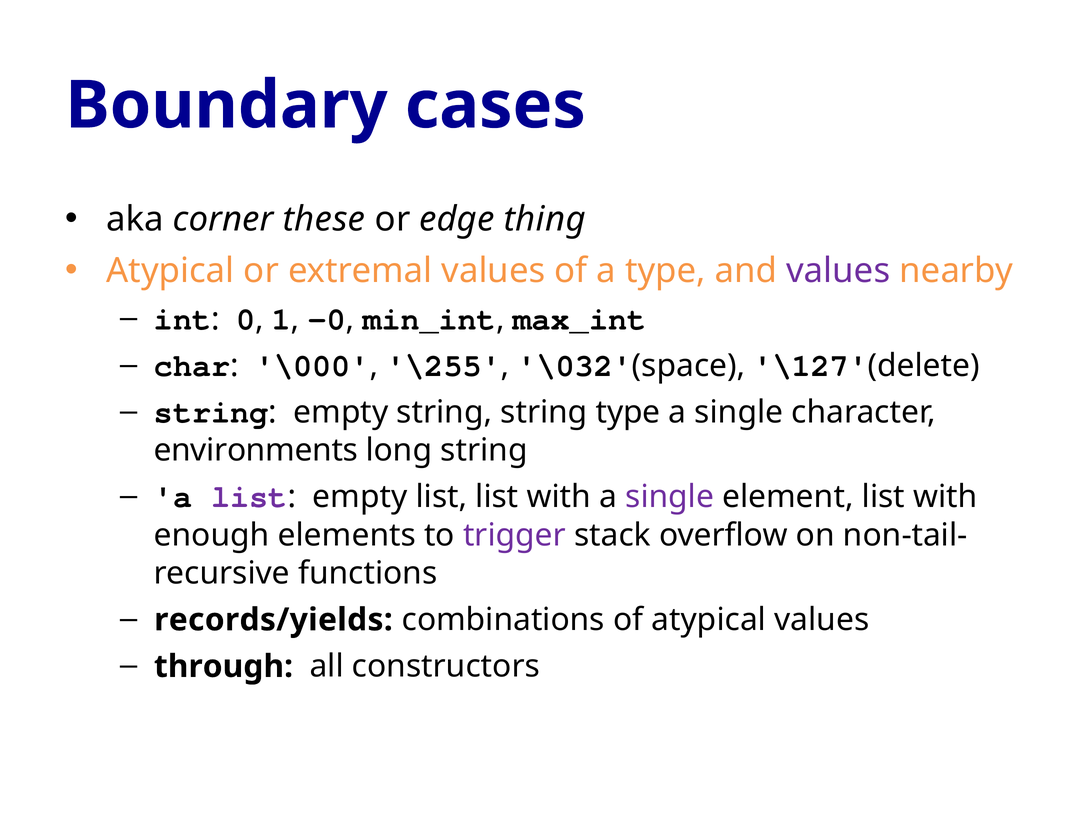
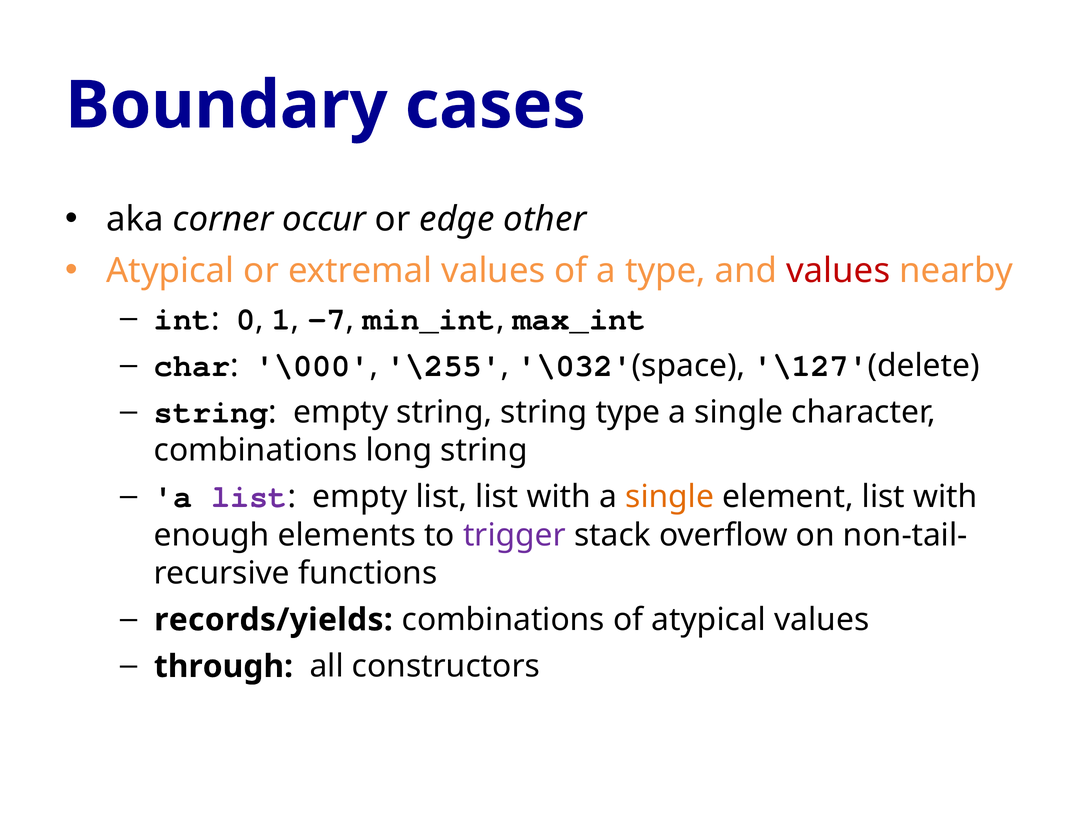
these: these -> occur (324, 220)
thing: thing -> other (545, 220)
values colour: purple -> red (838, 271)
-0: -0 -> -7 (327, 319)
environments: environments -> combinations (256, 451)
single colour: purple -> orange (670, 497)
